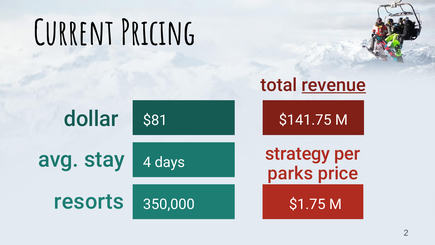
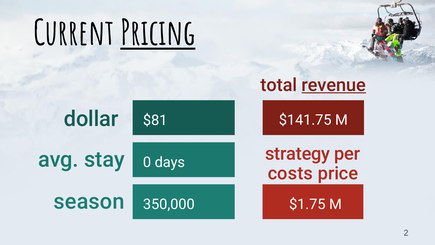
Pricing underline: none -> present (158, 34)
4: 4 -> 0 (147, 162)
parks: parks -> costs (290, 173)
resorts: resorts -> season (89, 201)
